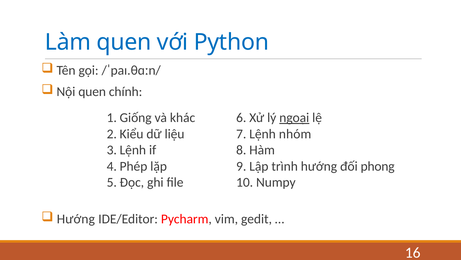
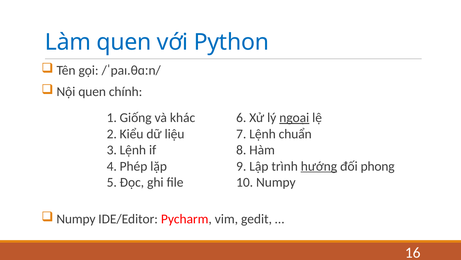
nhóm: nhóm -> chuẩn (295, 134)
hướng underline: none -> present (319, 166)
Hướng: Hướng -> Numpy (76, 219)
